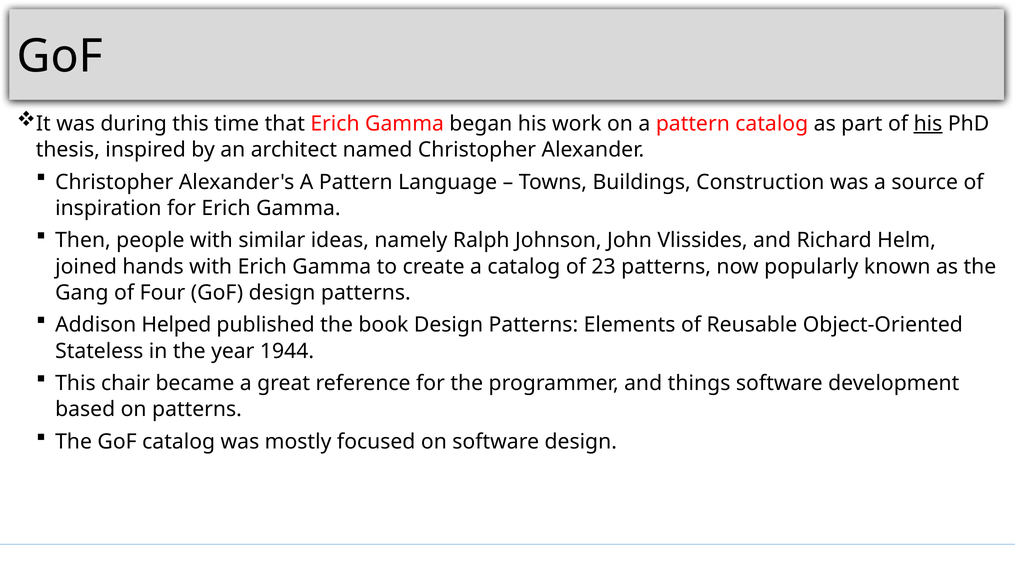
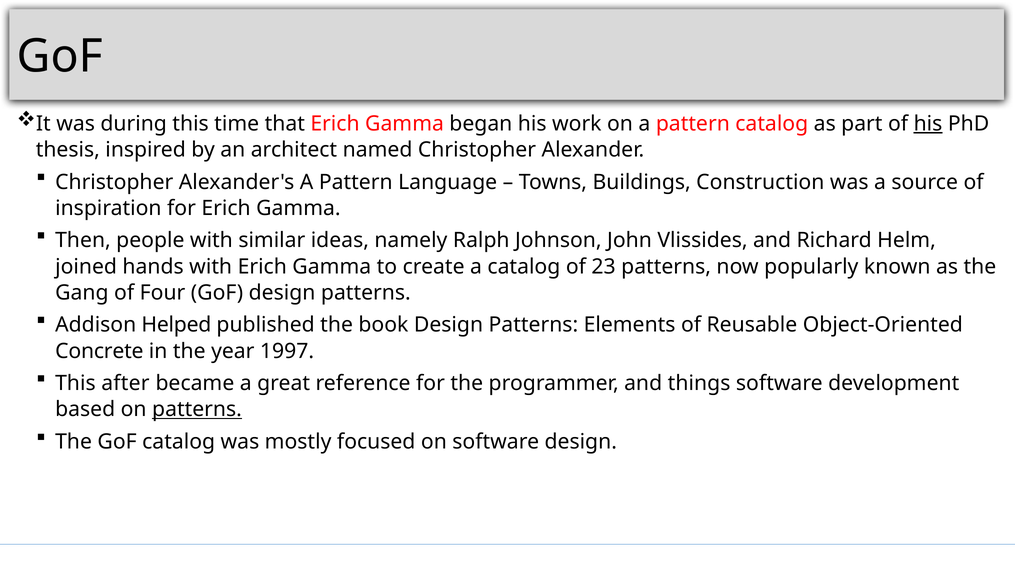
Stateless: Stateless -> Concrete (99, 351)
1944: 1944 -> 1997 (287, 351)
chair: chair -> after (125, 383)
patterns underline: none -> present (197, 409)
